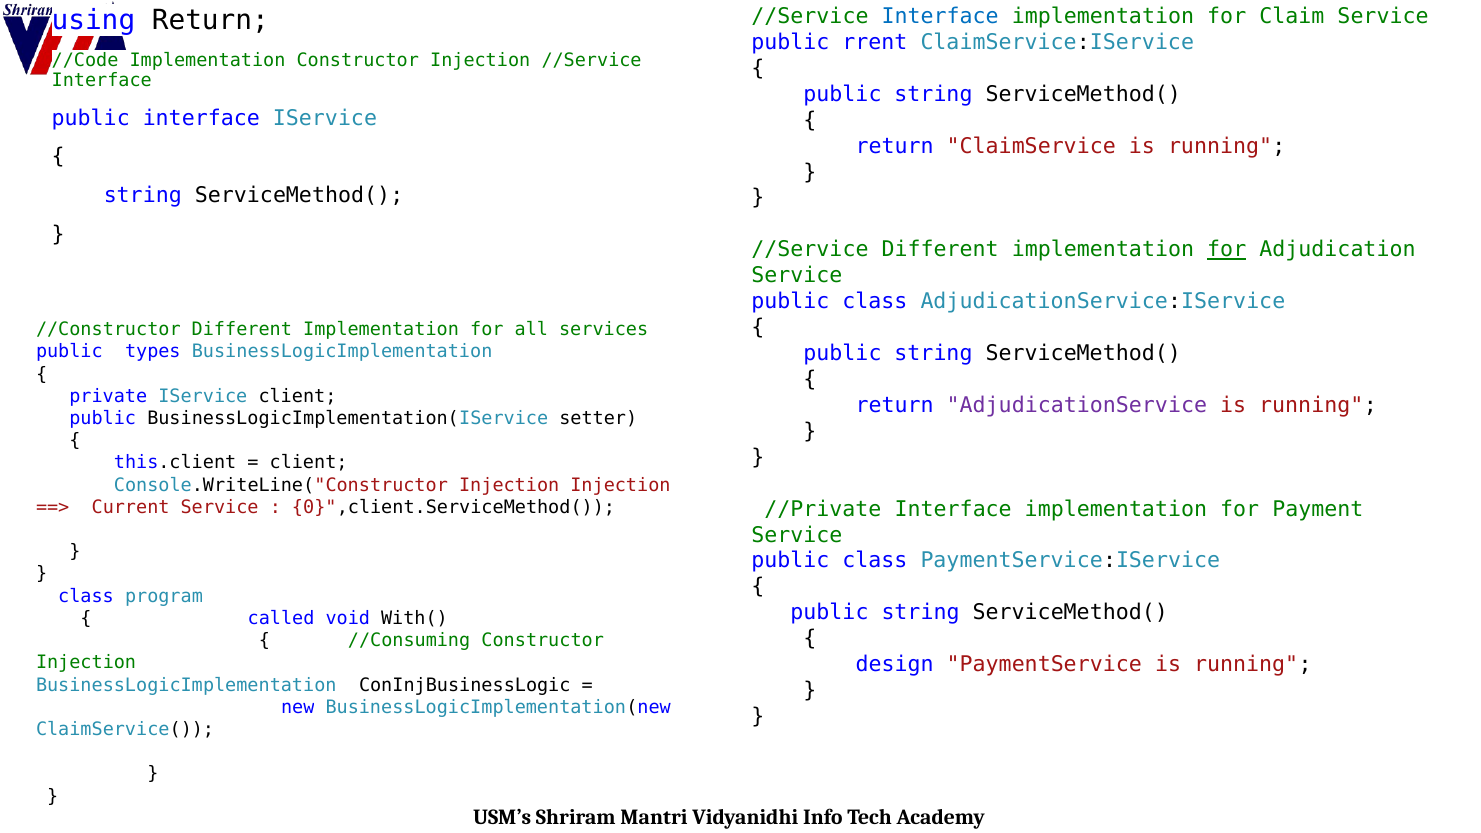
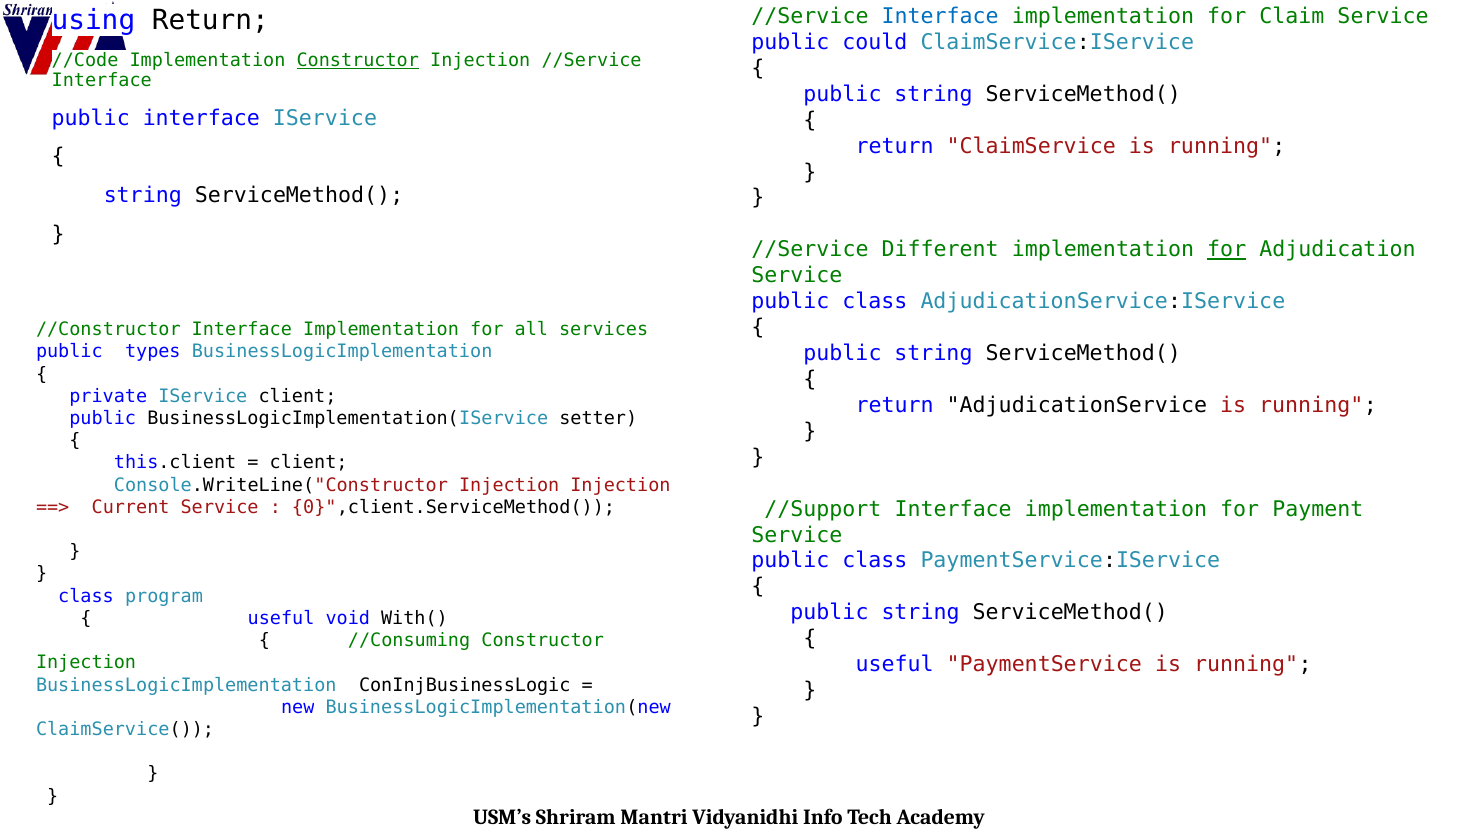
rrent: rrent -> could (875, 42)
Constructor underline: none -> present (358, 61)
//Constructor Different: Different -> Interface (242, 330)
AdjudicationService colour: purple -> black (1077, 405)
//Private: //Private -> //Support (823, 509)
called: called -> useful (281, 618)
design: design -> useful (895, 665)
